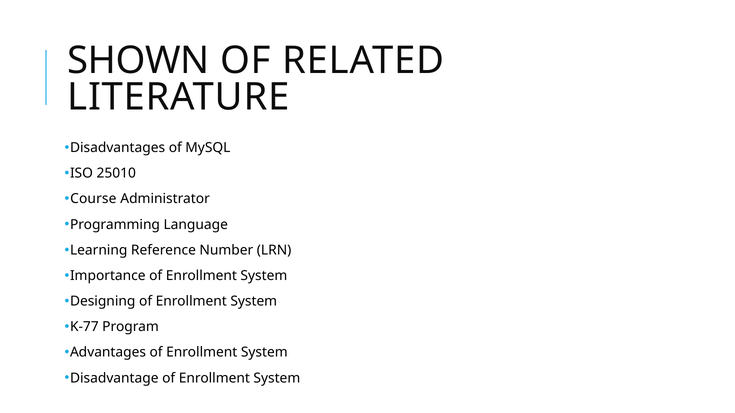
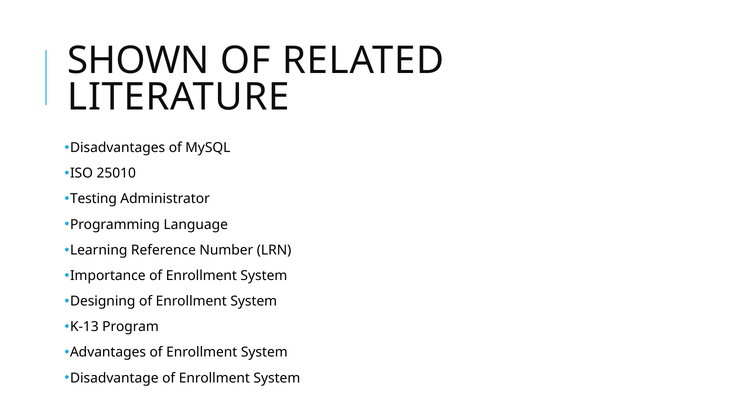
Course: Course -> Testing (93, 199)
K-77: K-77 -> K-13 (84, 327)
